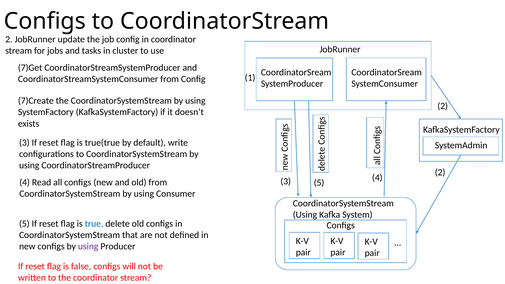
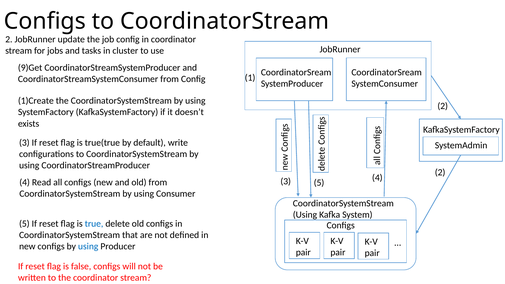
7)Get: 7)Get -> 9)Get (30, 68)
7)Create: 7)Create -> 1)Create (36, 101)
using colour: purple -> blue (88, 246)
